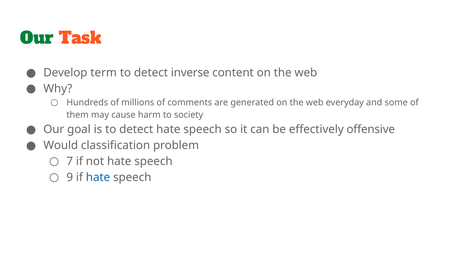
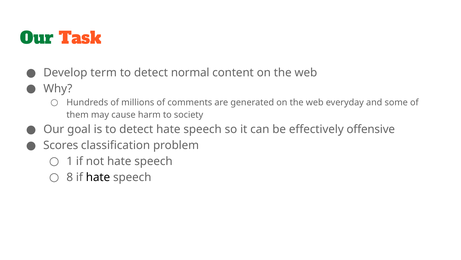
inverse: inverse -> normal (190, 72)
Would: Would -> Scores (61, 145)
7: 7 -> 1 (70, 161)
9: 9 -> 8 (70, 177)
hate colour: blue -> black (98, 177)
